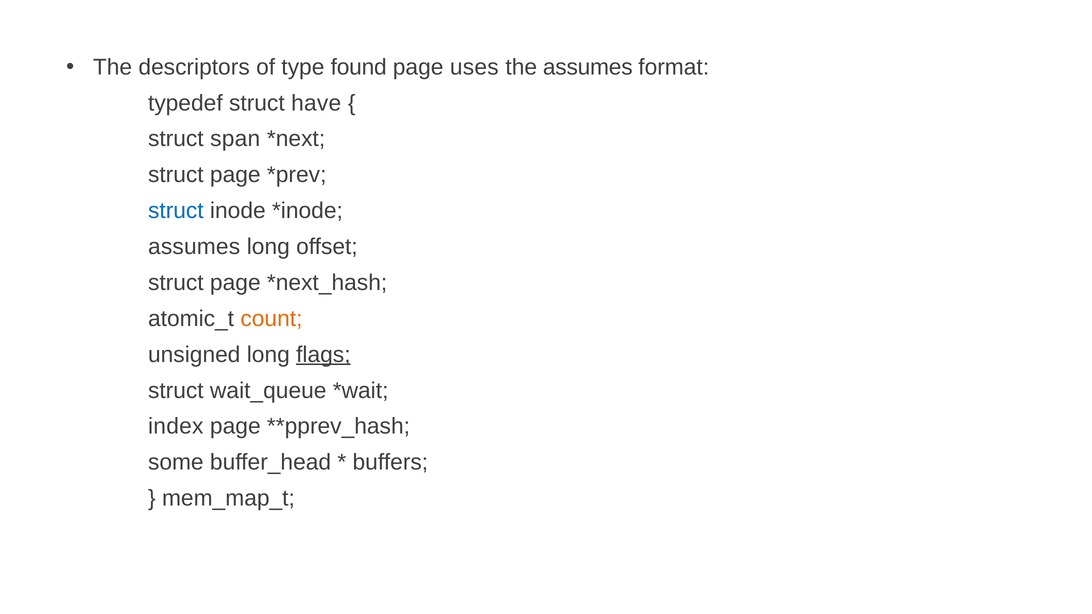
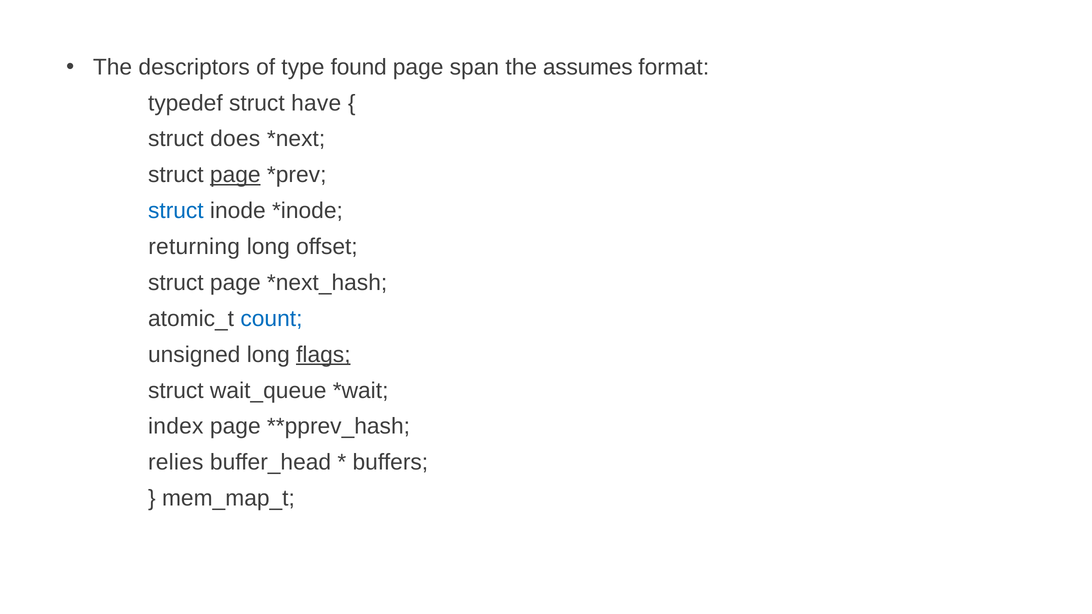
uses: uses -> span (474, 67)
span: span -> does (235, 139)
page underline: none -> present (235, 175)
assumes: assumes -> returning (194, 247)
count colour: orange -> blue (271, 319)
some: some -> relies (176, 463)
